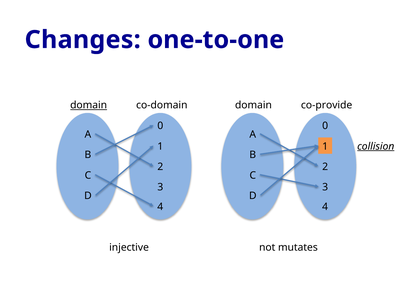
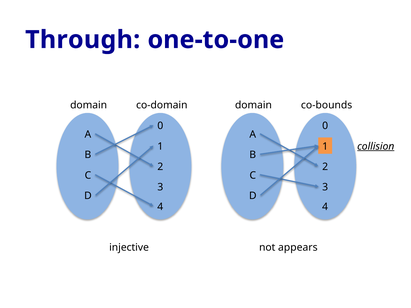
Changes: Changes -> Through (83, 40)
domain underline: present -> none (89, 105)
co-provide: co-provide -> co-bounds (327, 105)
mutates: mutates -> appears (298, 248)
